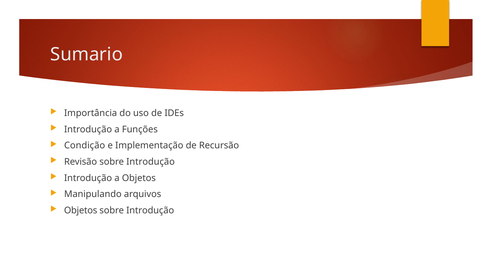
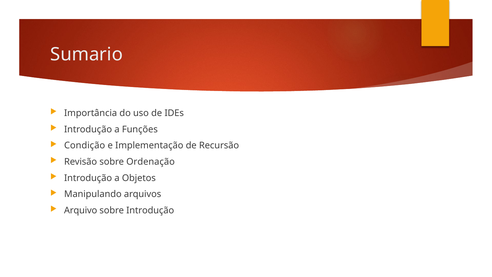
Revisão sobre Introdução: Introdução -> Ordenação (151, 162)
Objetos: Objetos -> Arquivo (81, 210)
